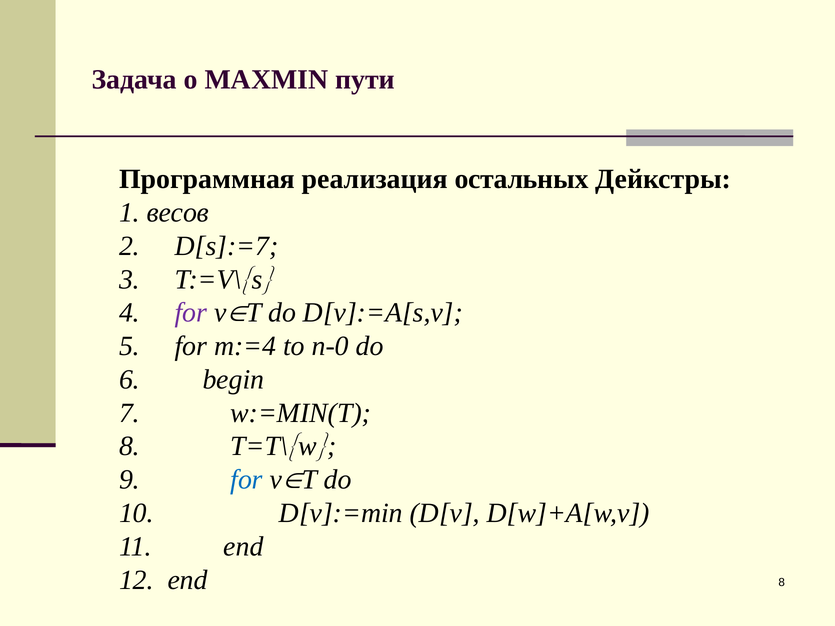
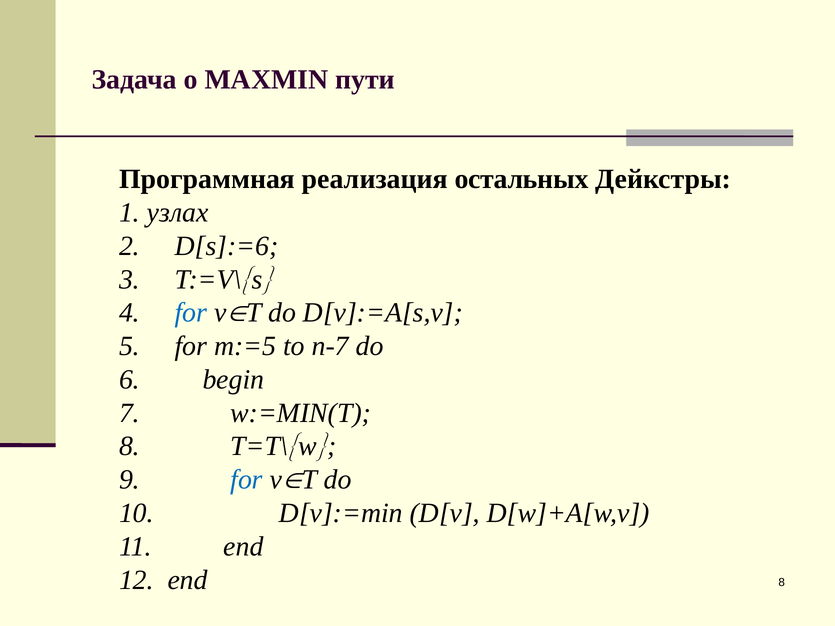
весов: весов -> узлах (178, 213)
D[s]:=7: D[s]:=7 -> D[s]:=6 (227, 246)
for colour: purple -> blue (191, 313)
m:=4: m:=4 -> m:=5 (245, 346)
n-0: n-0 -> n-7 (330, 346)
